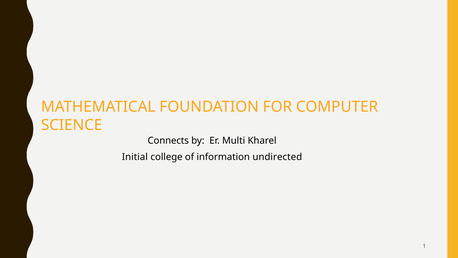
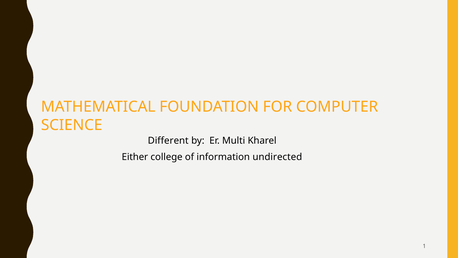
Connects: Connects -> Different (168, 141)
Initial: Initial -> Either (135, 157)
